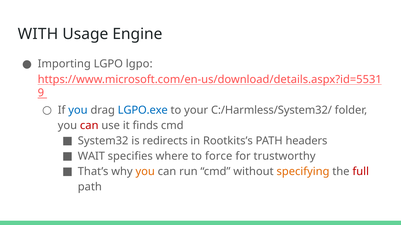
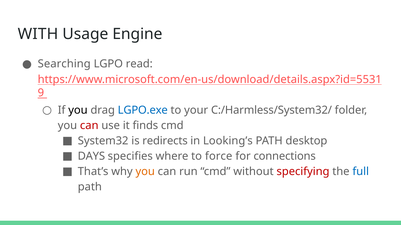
Importing: Importing -> Searching (64, 64)
LGPO lgpo: lgpo -> read (139, 64)
you colour: blue -> black (78, 110)
Rootkits’s: Rootkits’s -> Looking’s (228, 141)
headers: headers -> desktop (306, 141)
WAIT: WAIT -> DAYS (91, 156)
trustworthy: trustworthy -> connections (285, 156)
specifying colour: orange -> red (303, 172)
full colour: red -> blue (361, 172)
